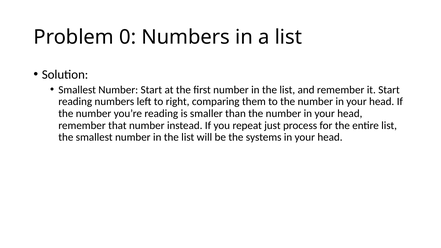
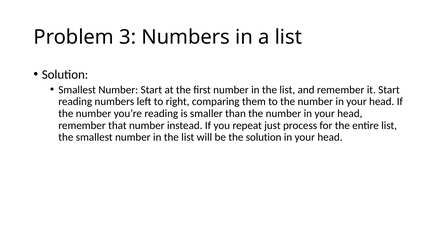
0: 0 -> 3 (128, 37)
the systems: systems -> solution (264, 137)
